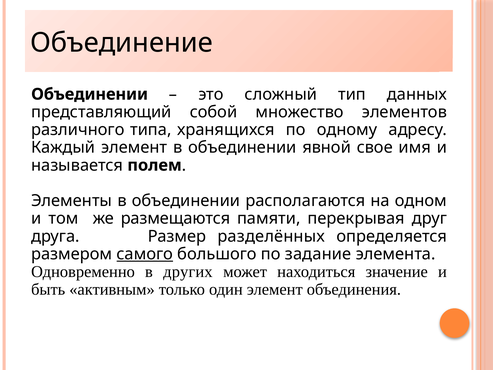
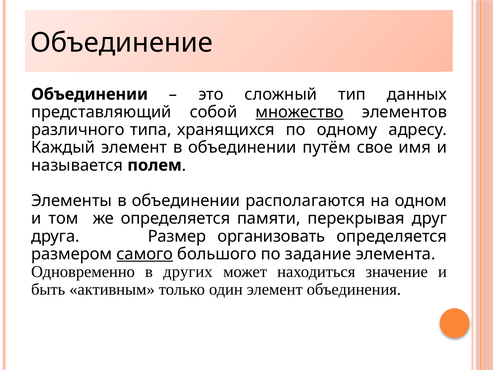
множество underline: none -> present (300, 112)
явной: явной -> путём (327, 147)
же размещаются: размещаются -> определяется (176, 218)
разделённых: разделённых -> организовать (271, 236)
